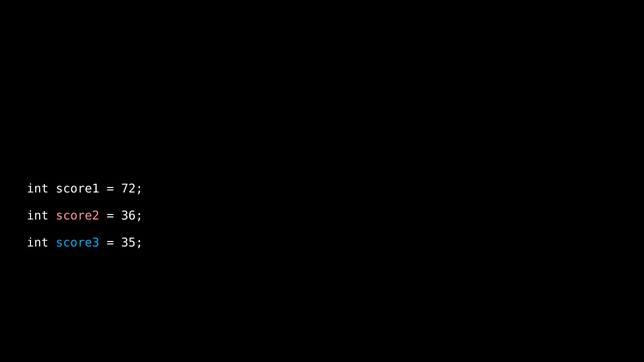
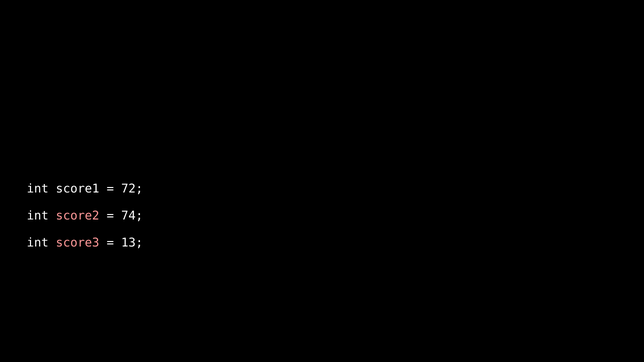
36: 36 -> 74 (132, 216)
score3 colour: light blue -> pink (78, 243)
35: 35 -> 13 (132, 243)
